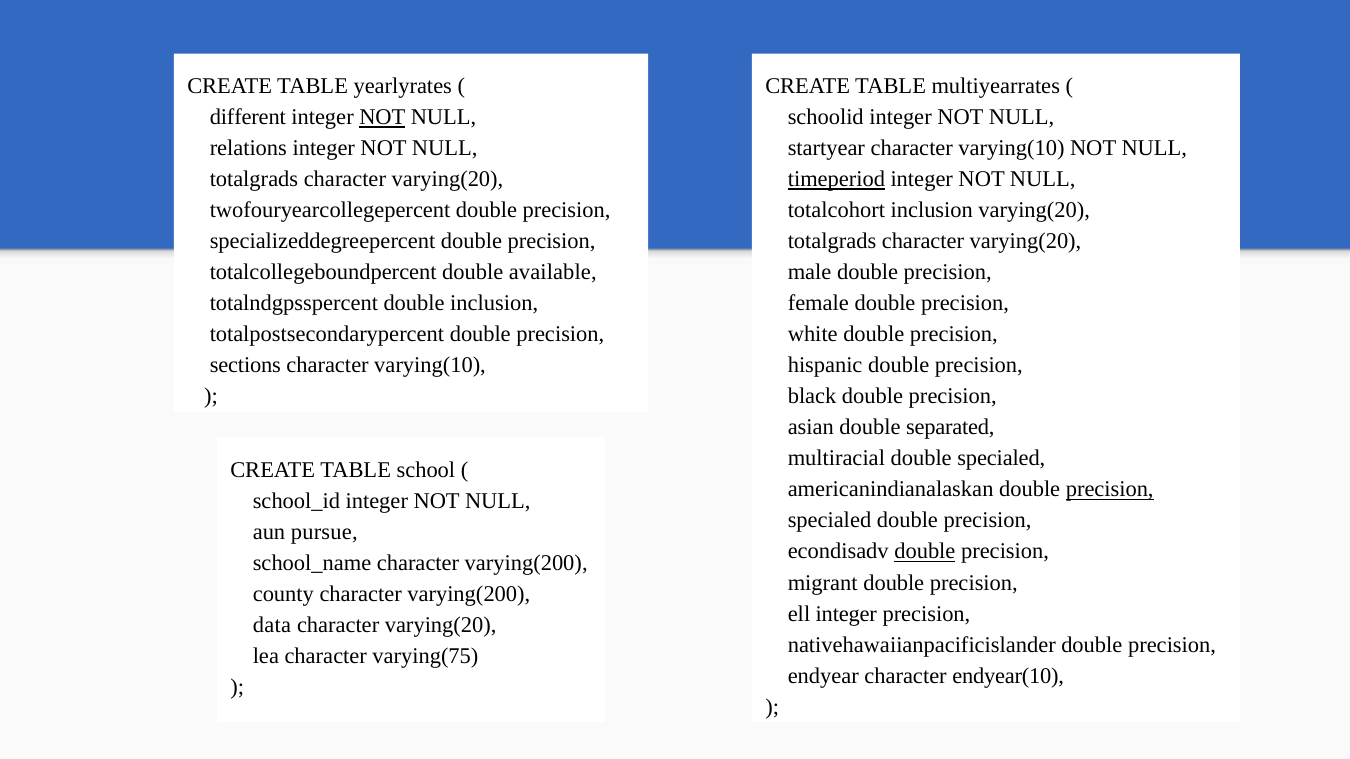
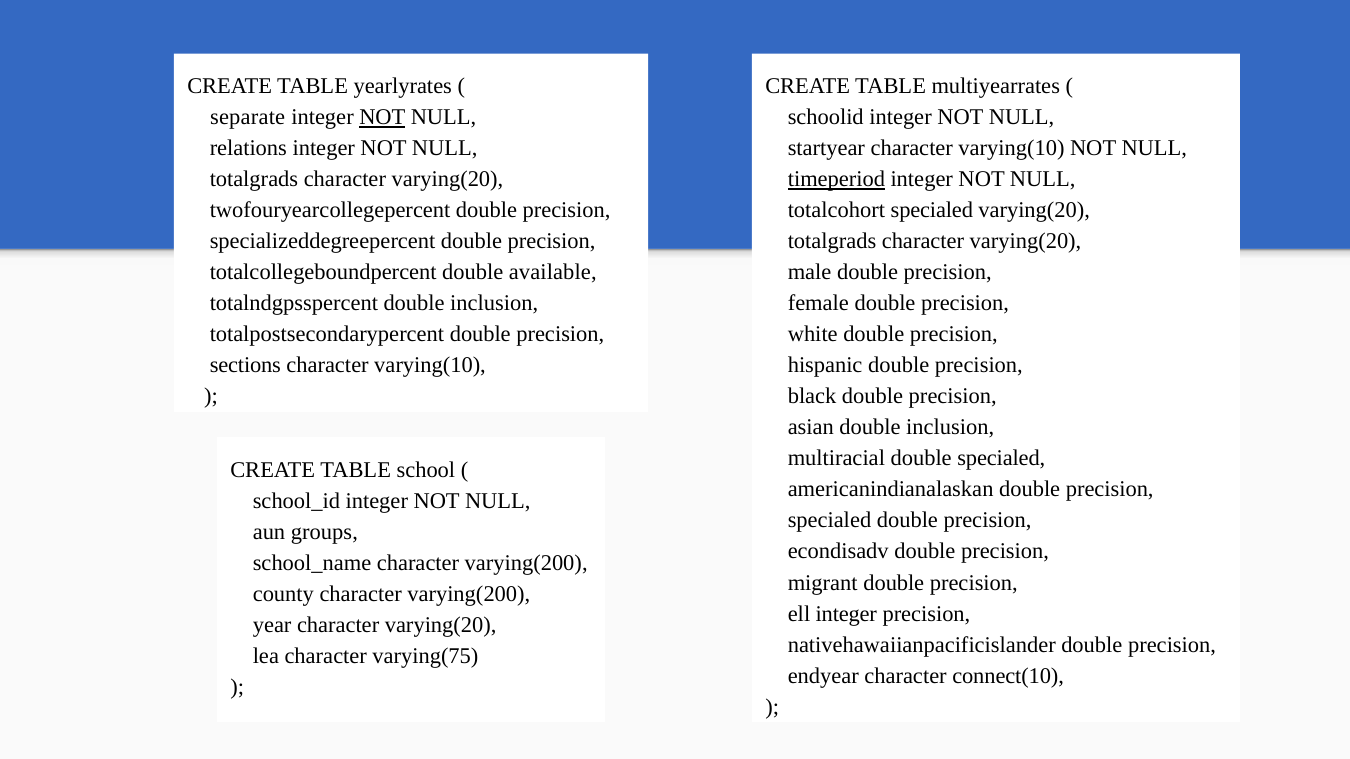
different: different -> separate (248, 117)
totalcohort inclusion: inclusion -> specialed (932, 210)
asian double separated: separated -> inclusion (950, 428)
precision underline: present -> none (1110, 490)
pursue: pursue -> groups (324, 532)
double underline: present -> none (925, 552)
data: data -> year (272, 625)
endyear(10: endyear(10 -> connect(10 (1008, 676)
